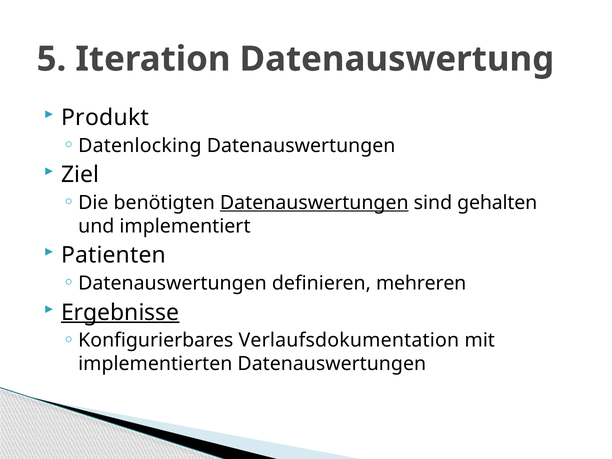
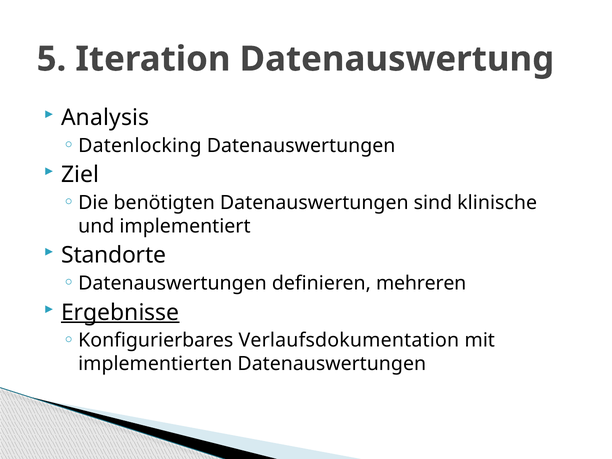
Produkt: Produkt -> Analysis (105, 118)
Datenauswertungen underline: present -> none (314, 203)
gehalten: gehalten -> klinische (497, 203)
Patienten: Patienten -> Standorte (114, 255)
